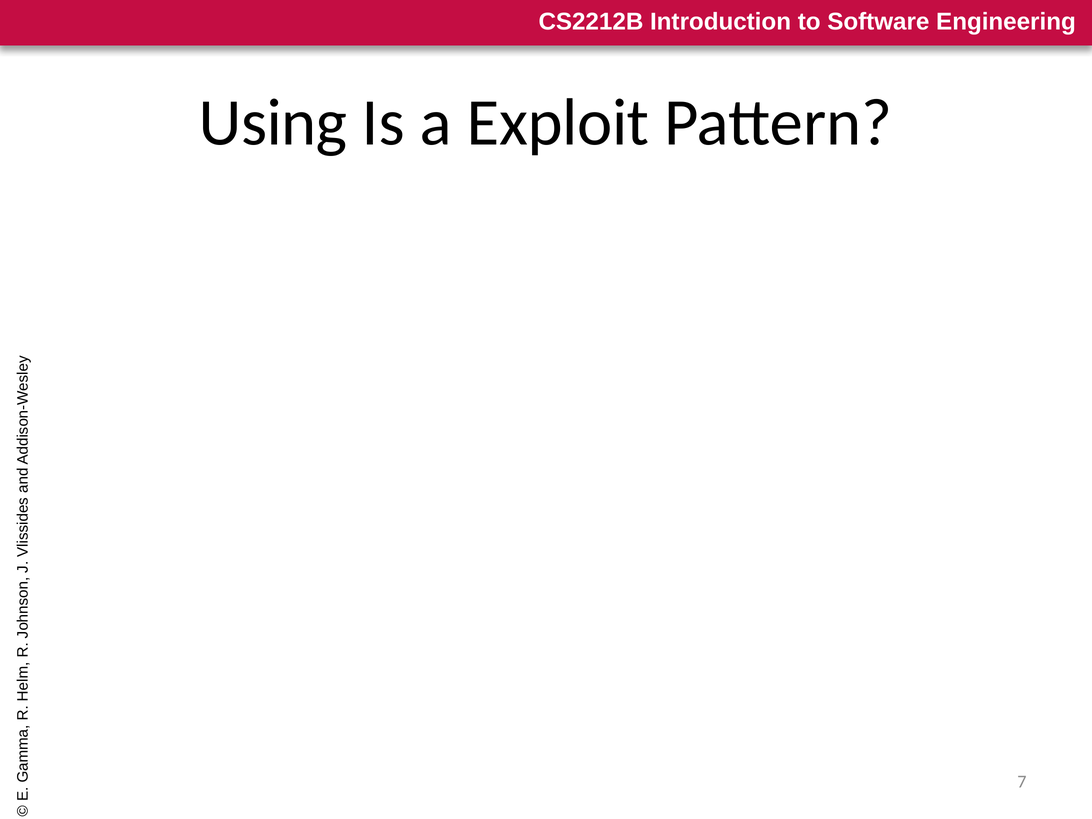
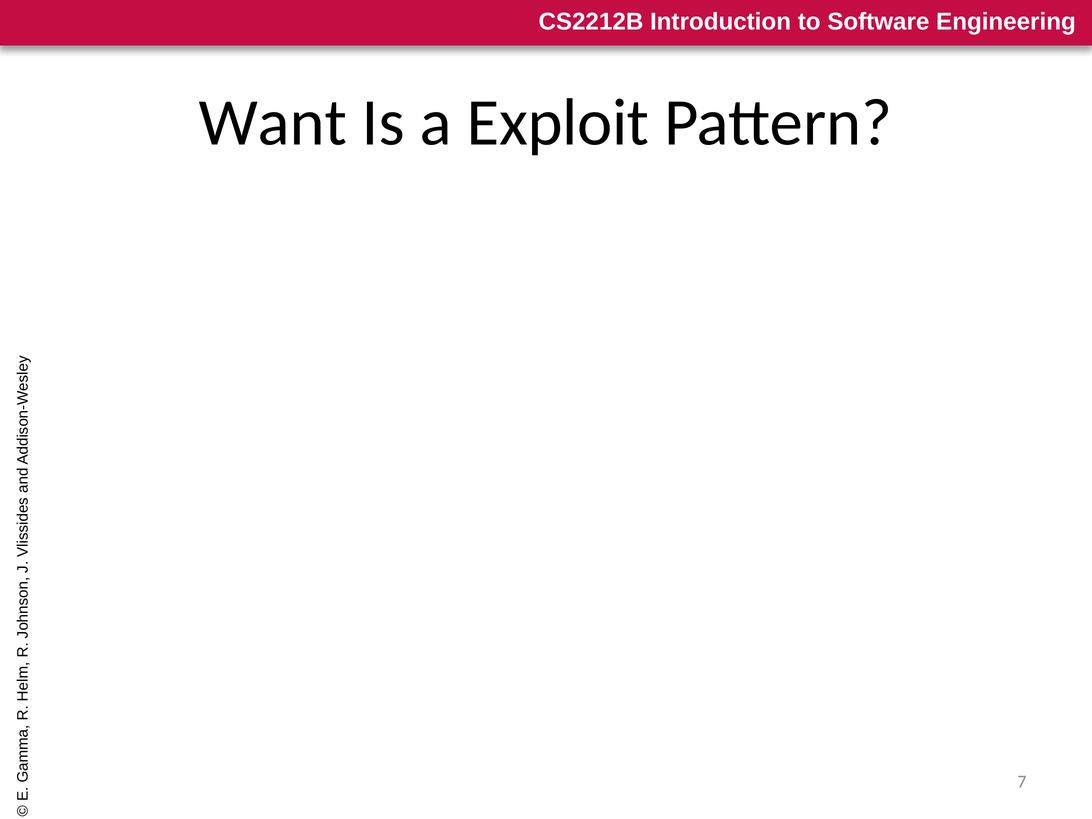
Using: Using -> Want (273, 123)
